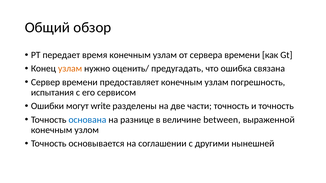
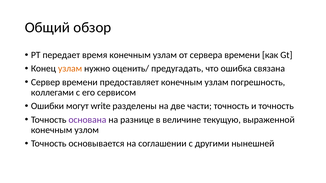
испытания: испытания -> коллегами (52, 93)
основана colour: blue -> purple (87, 120)
between: between -> текущую (222, 120)
